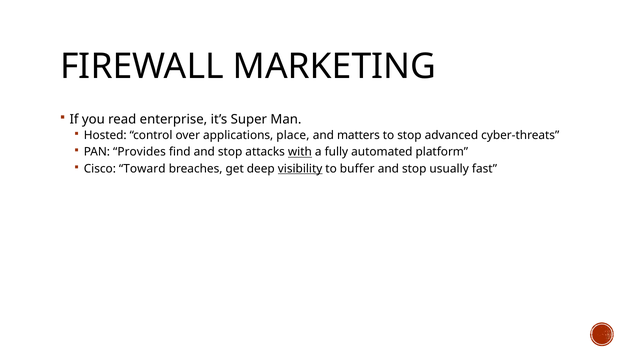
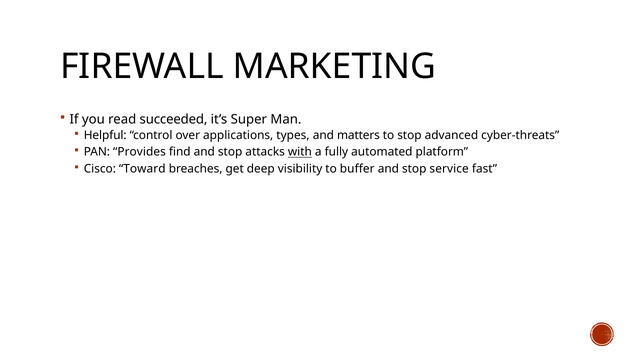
enterprise: enterprise -> succeeded (174, 119)
Hosted: Hosted -> Helpful (105, 135)
place: place -> types (293, 135)
visibility underline: present -> none (300, 169)
usually: usually -> service (449, 169)
